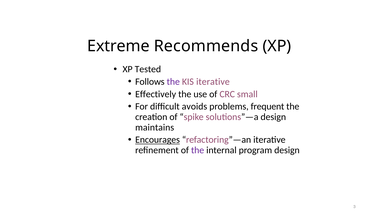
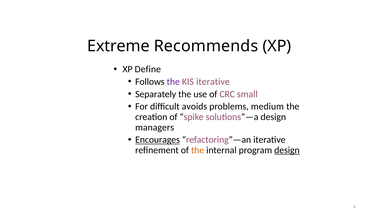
Tested: Tested -> Define (148, 69)
Effectively: Effectively -> Separately (156, 94)
frequent: frequent -> medium (267, 106)
maintains: maintains -> managers (155, 127)
the colour: purple -> orange (198, 150)
design underline: none -> present (287, 150)
